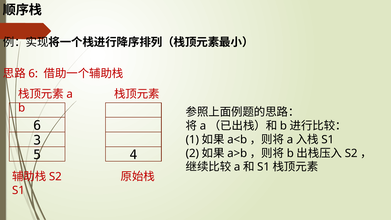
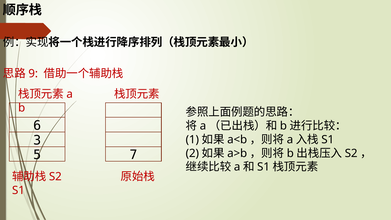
6: 6 -> 9 (33, 74)
4: 4 -> 7 (133, 155)
